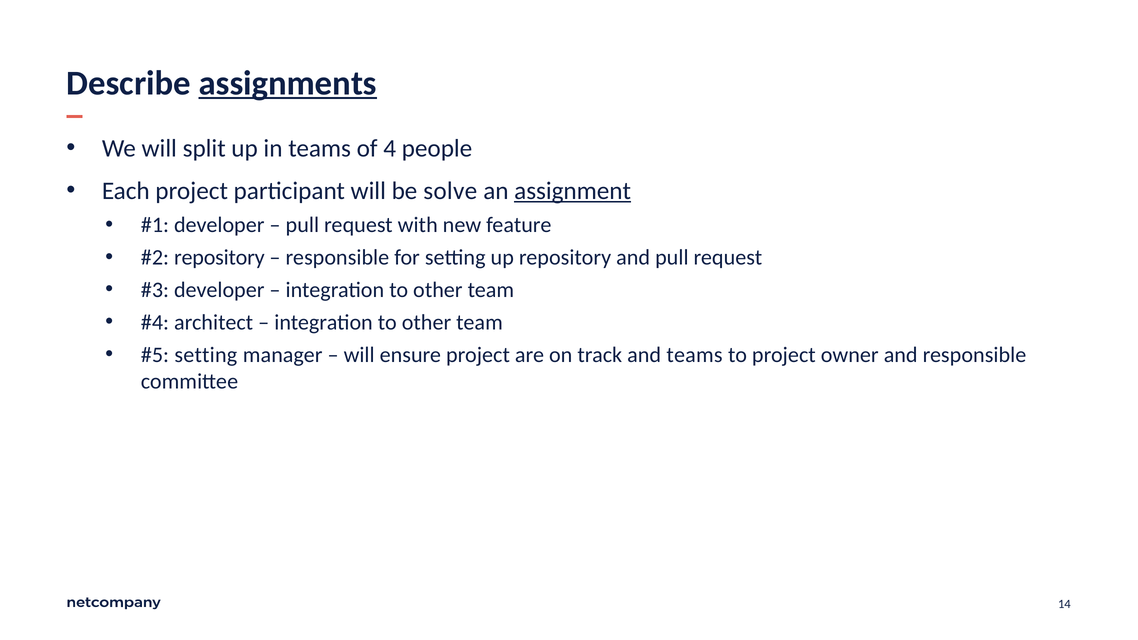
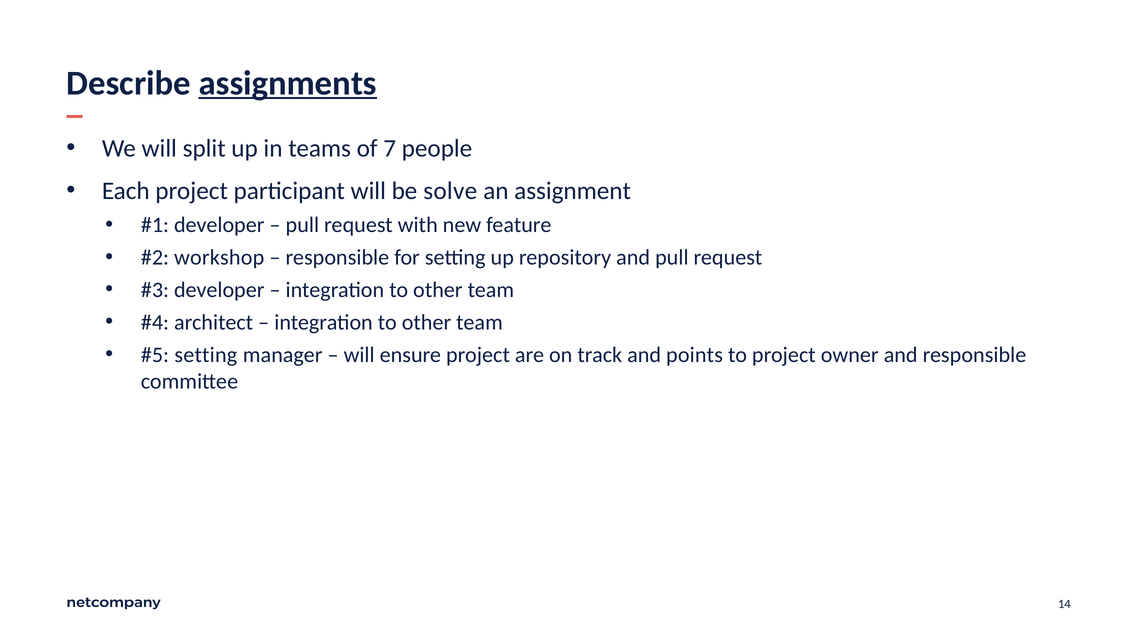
4: 4 -> 7 (390, 149)
assignment underline: present -> none (573, 191)
repository: repository -> workshop (219, 257)
and teams: teams -> points (695, 355)
